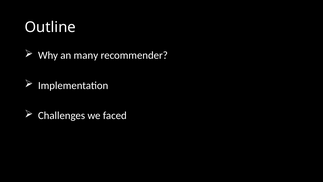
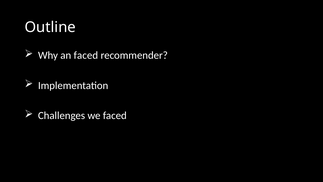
an many: many -> faced (86, 55)
